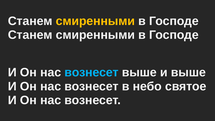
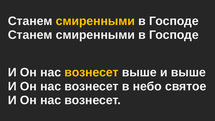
вознесет colour: light blue -> yellow (92, 72)
